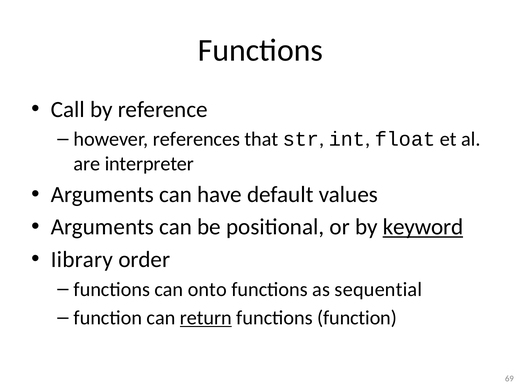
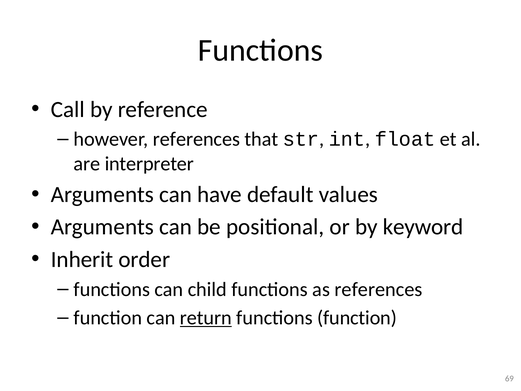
keyword underline: present -> none (423, 227)
Iibrary: Iibrary -> Inherit (82, 259)
onto: onto -> child (207, 289)
as sequential: sequential -> references (378, 289)
